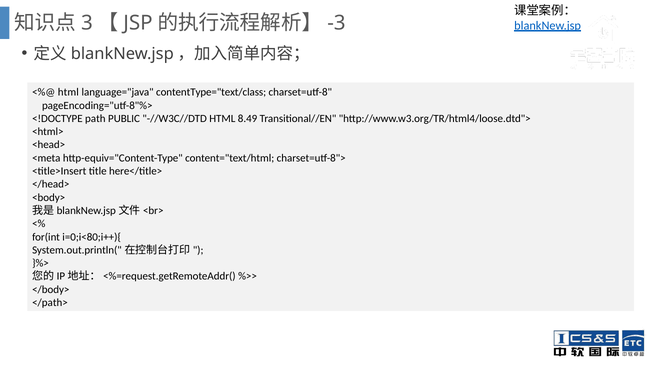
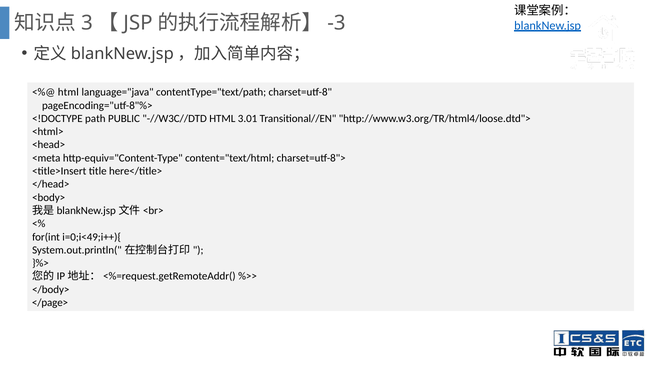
contentType="text/class: contentType="text/class -> contentType="text/path (211, 92)
8.49: 8.49 -> 3.01 (248, 119)
i=0;i<80;i++){: i=0;i<80;i++){ -> i=0;i<49;i++){ (92, 237)
</path>: </path> -> </page> (50, 303)
